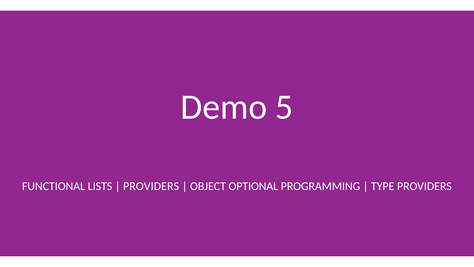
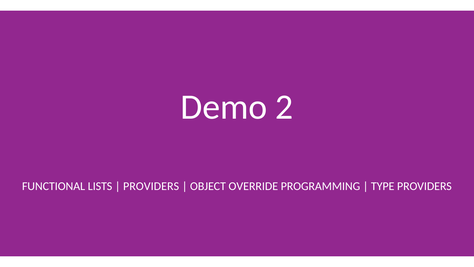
5: 5 -> 2 (284, 107)
OPTIONAL: OPTIONAL -> OVERRIDE (253, 186)
